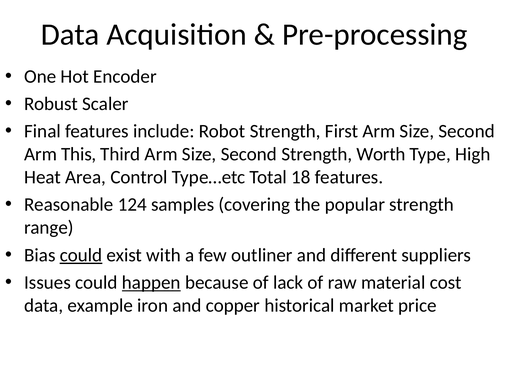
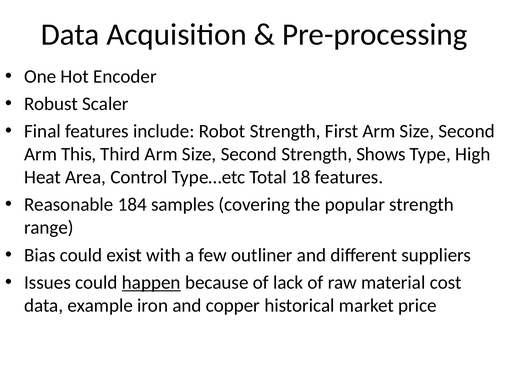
Worth: Worth -> Shows (381, 154)
124: 124 -> 184 (132, 205)
could underline: present -> none (81, 255)
